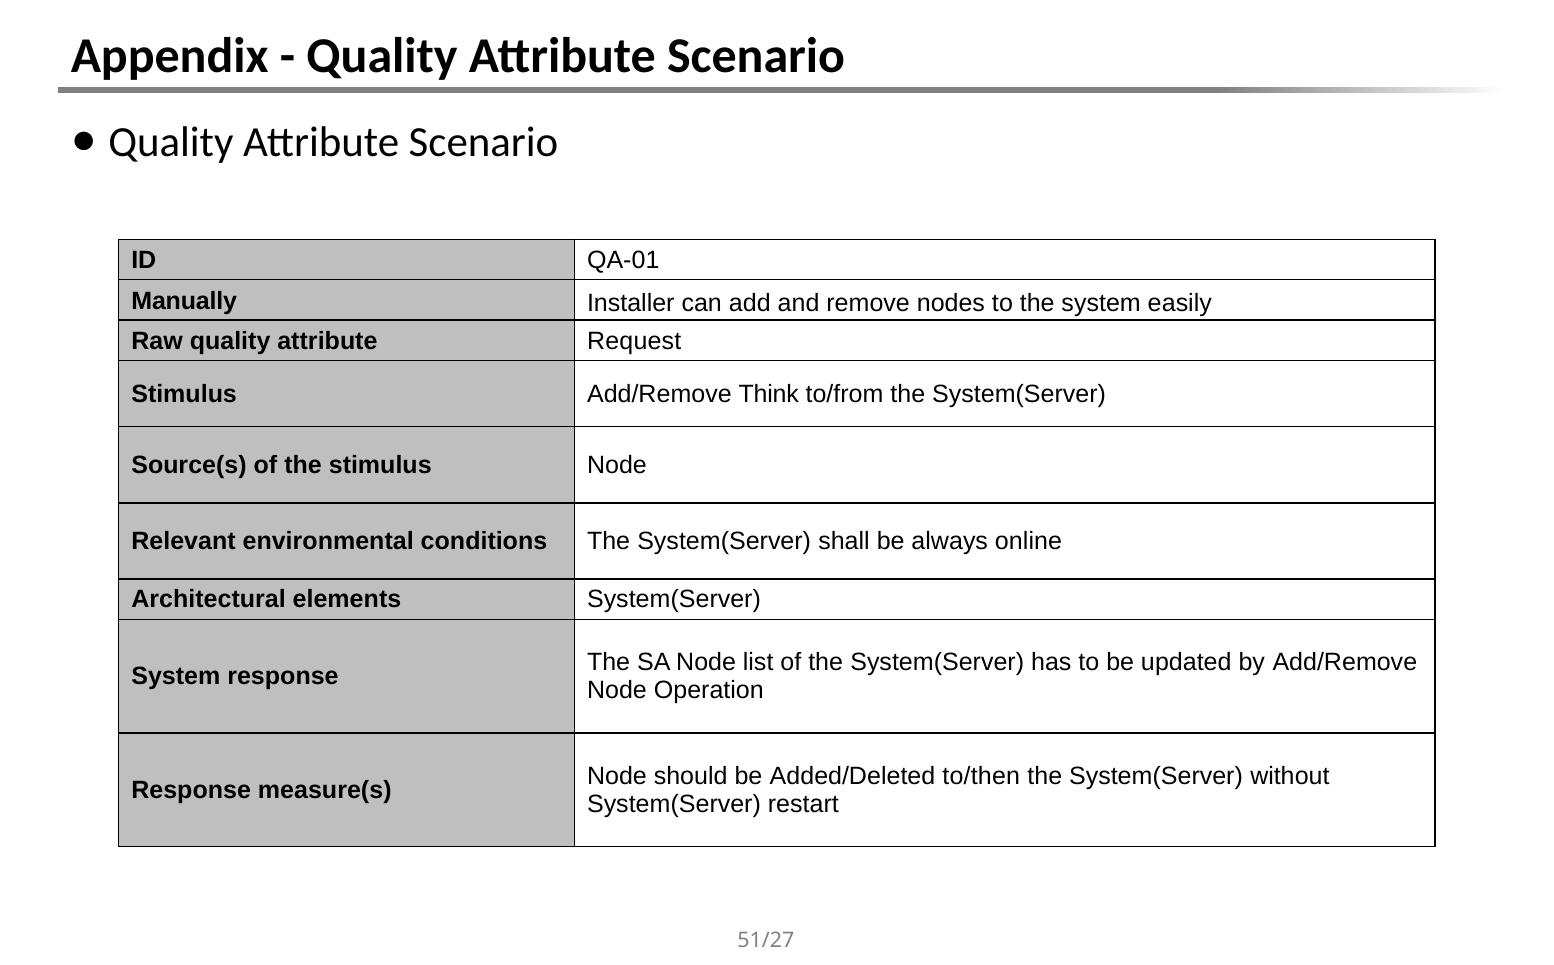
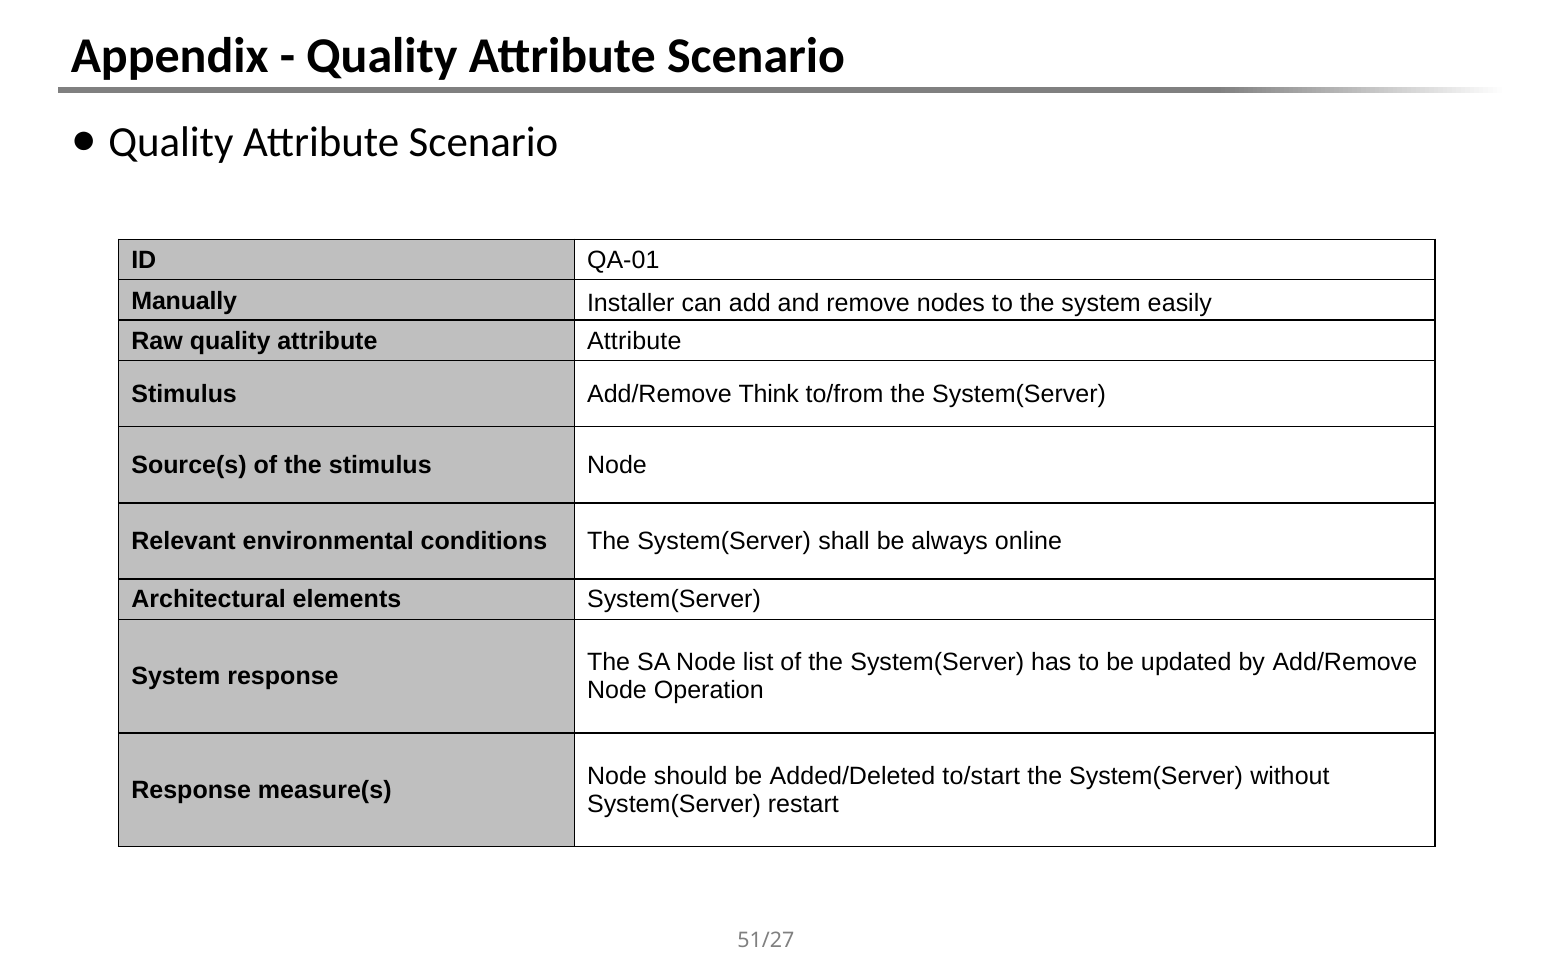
attribute Request: Request -> Attribute (634, 341)
to/then: to/then -> to/start (981, 776)
